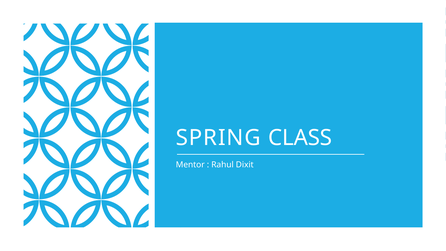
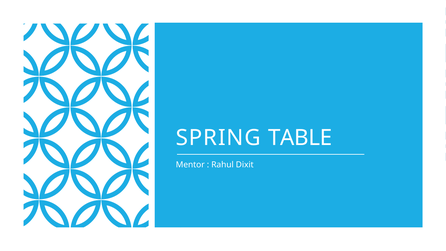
CLASS: CLASS -> TABLE (300, 138)
